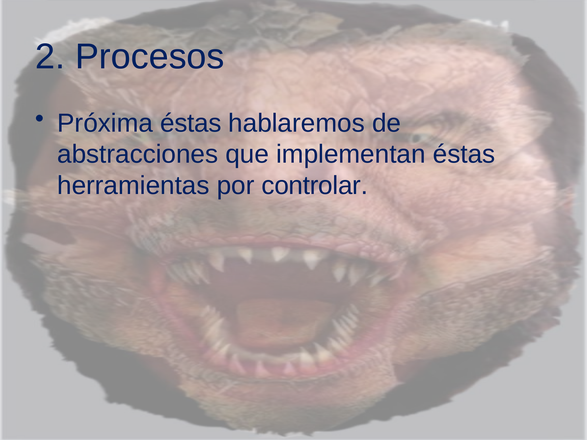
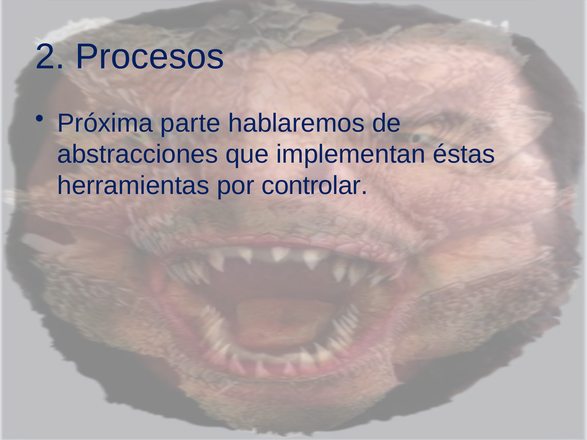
Próxima éstas: éstas -> parte (191, 123)
